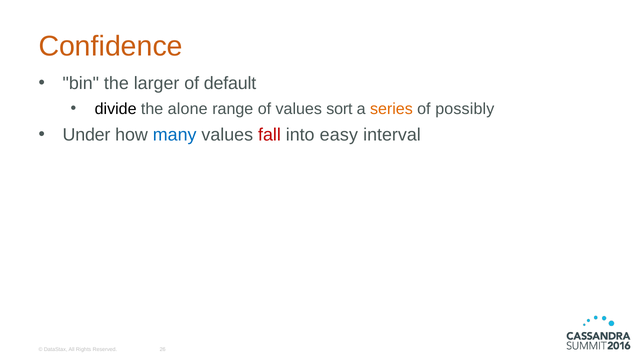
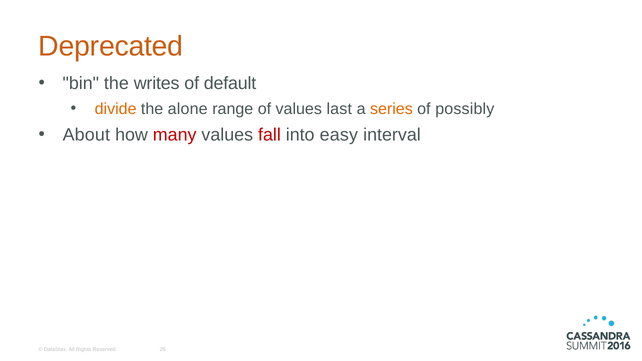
Confidence: Confidence -> Deprecated (111, 47)
larger: larger -> writes (157, 83)
divide colour: black -> orange (116, 109)
sort: sort -> last (339, 109)
Under: Under -> About (86, 135)
many colour: blue -> red (175, 135)
